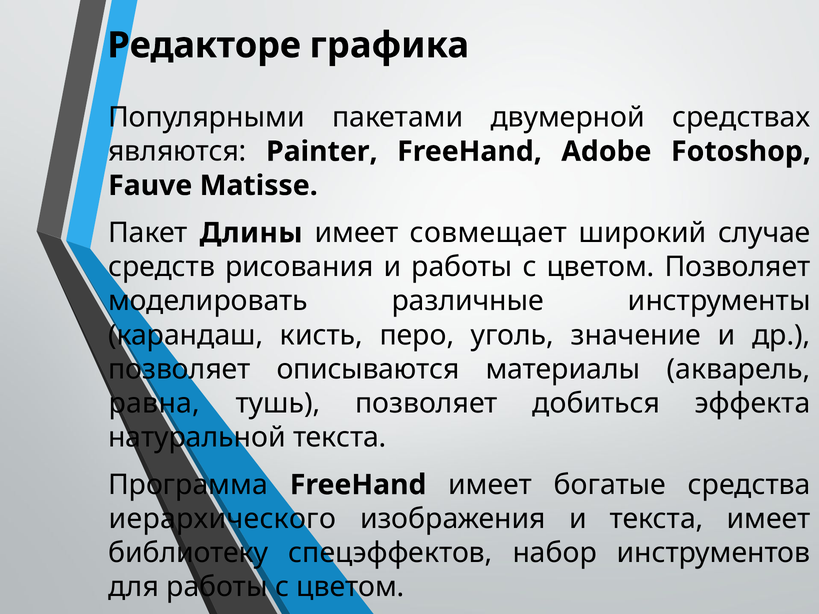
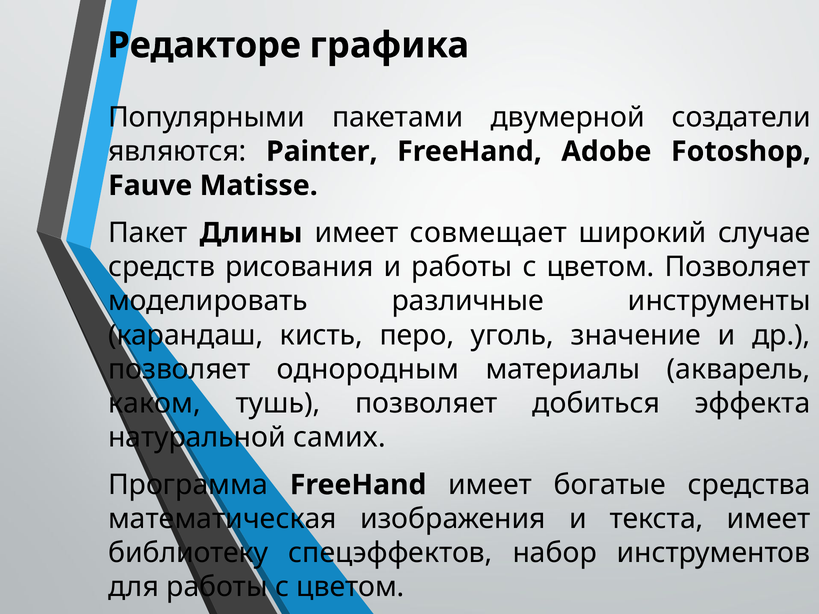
средствах: средствах -> создатели (741, 117)
описываются: описываются -> однородным (368, 369)
равна: равна -> каком (154, 404)
натуральной текста: текста -> самих (339, 438)
иерархического: иерархического -> математическая (223, 519)
